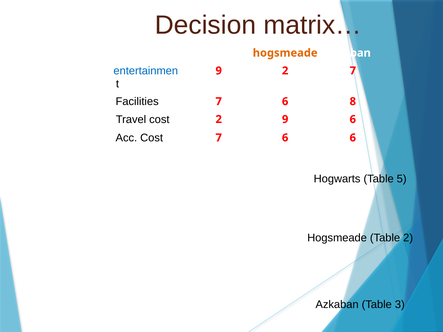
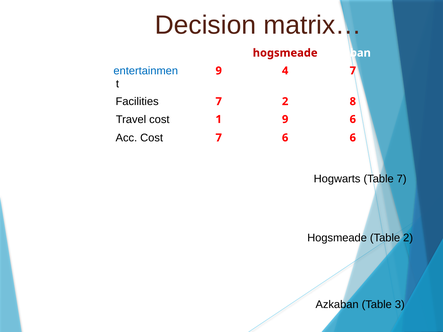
hogsmeade colour: orange -> red (285, 53)
9 2: 2 -> 4 (285, 71)
Facilities 7 6: 6 -> 2 (285, 102)
cost 2: 2 -> 1 (219, 119)
Table 5: 5 -> 7 (402, 179)
